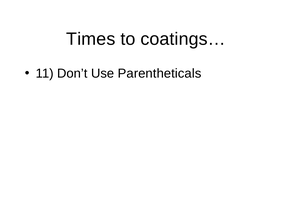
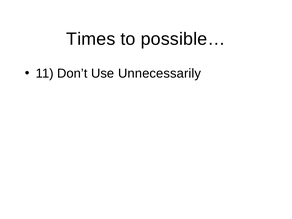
coatings…: coatings… -> possible… (183, 39)
Parentheticals: Parentheticals -> Unnecessarily (160, 73)
